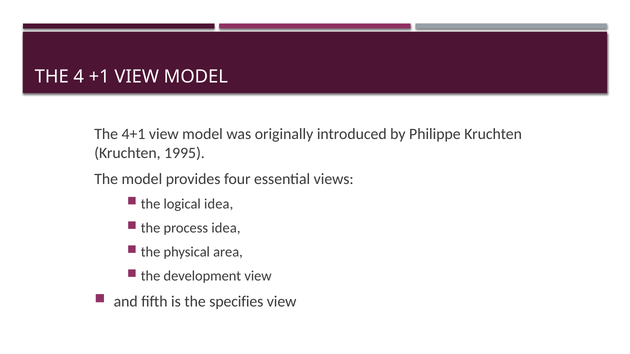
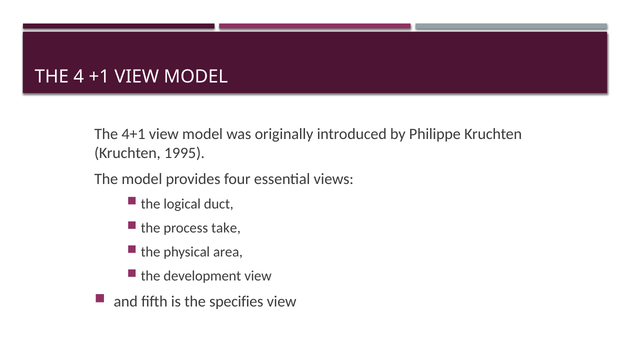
logical idea: idea -> duct (219, 204)
process idea: idea -> take (226, 228)
